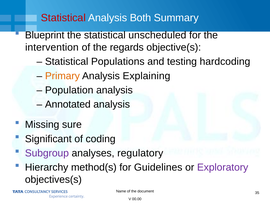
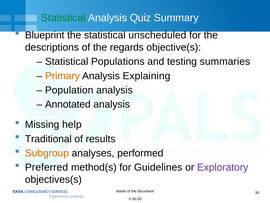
Statistical colour: red -> green (63, 18)
Both: Both -> Quiz (141, 18)
intervention: intervention -> descriptions (52, 47)
hardcoding: hardcoding -> summaries (225, 61)
sure: sure -> help (72, 124)
Significant: Significant -> Traditional (48, 139)
coding: coding -> results (101, 139)
Subgroup colour: purple -> orange (47, 153)
regulatory: regulatory -> performed (140, 153)
Hierarchy: Hierarchy -> Preferred (47, 167)
